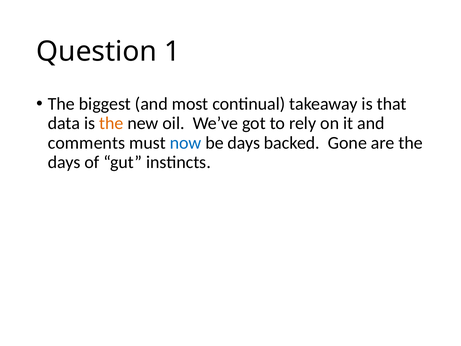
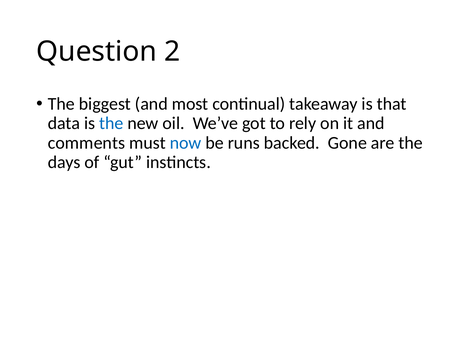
1: 1 -> 2 (172, 52)
the colour: orange -> blue (111, 123)
be days: days -> runs (244, 143)
